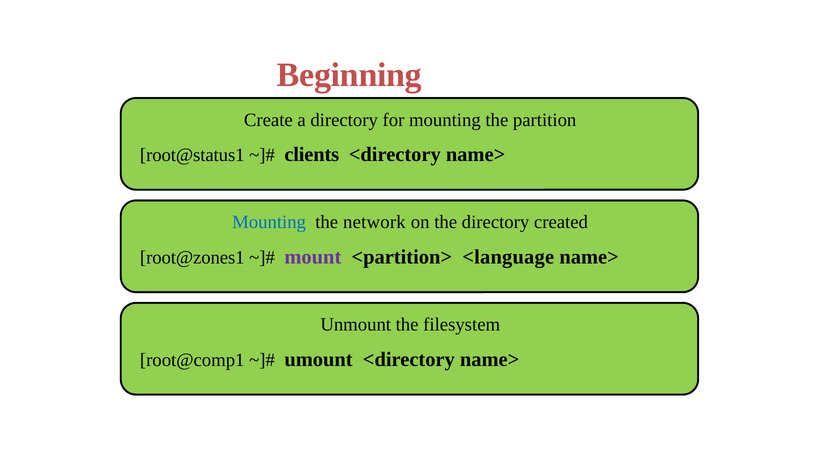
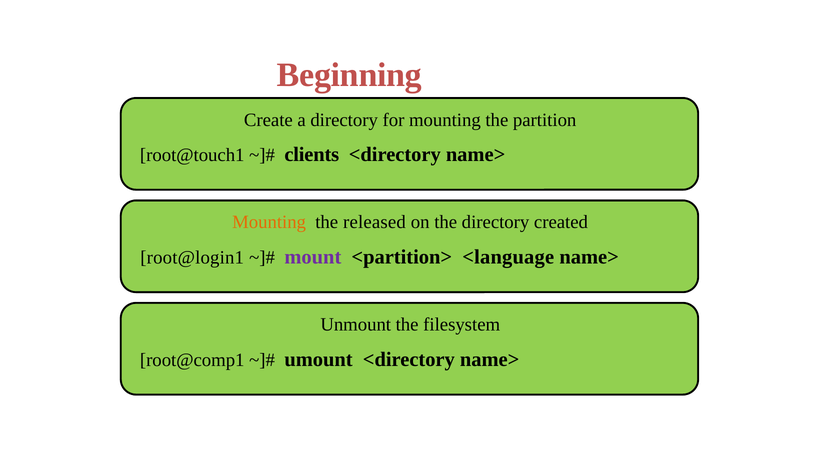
root@status1: root@status1 -> root@touch1 (192, 155)
Mounting colour: blue -> orange (269, 222)
network: network -> released (374, 222)
root@zones1: root@zones1 -> root@login1 (192, 257)
